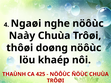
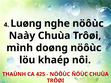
Ngaøi: Ngaøi -> Luøng (26, 24)
thôøi: thôøi -> mình (20, 48)
